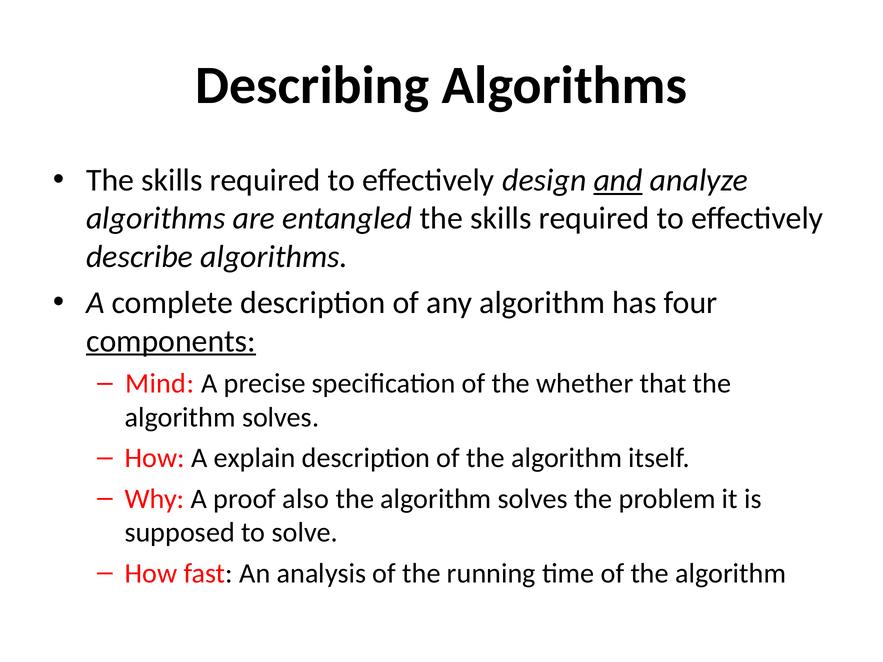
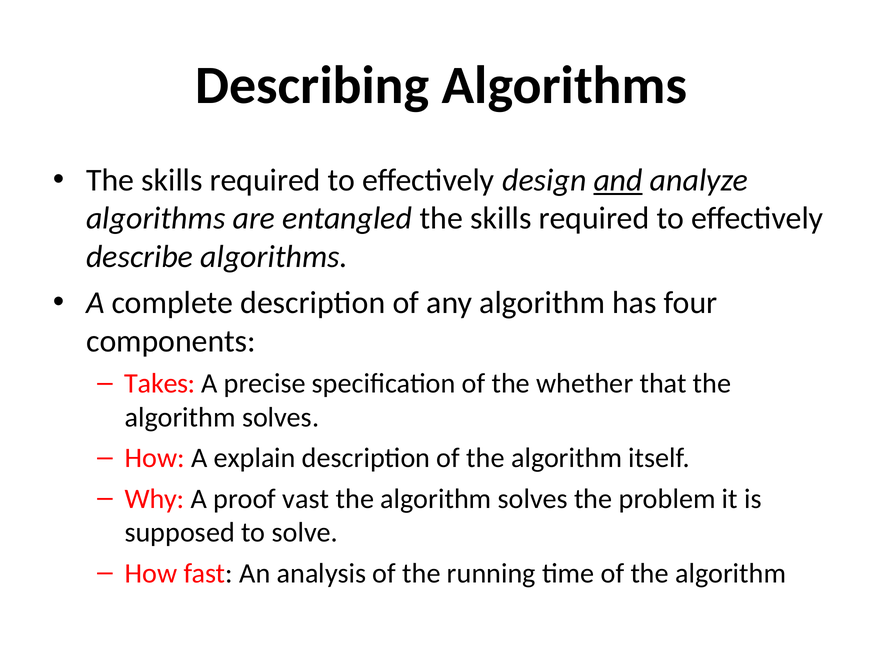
components underline: present -> none (171, 341)
Mind: Mind -> Takes (160, 384)
also: also -> vast (306, 499)
